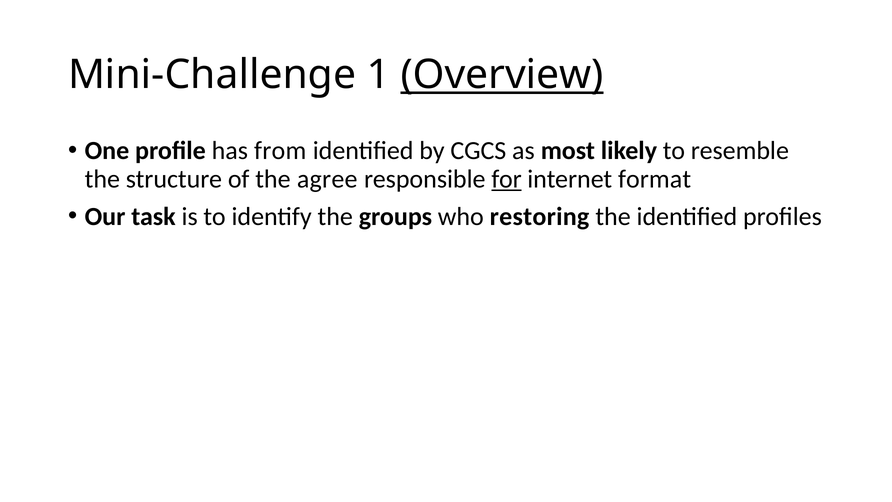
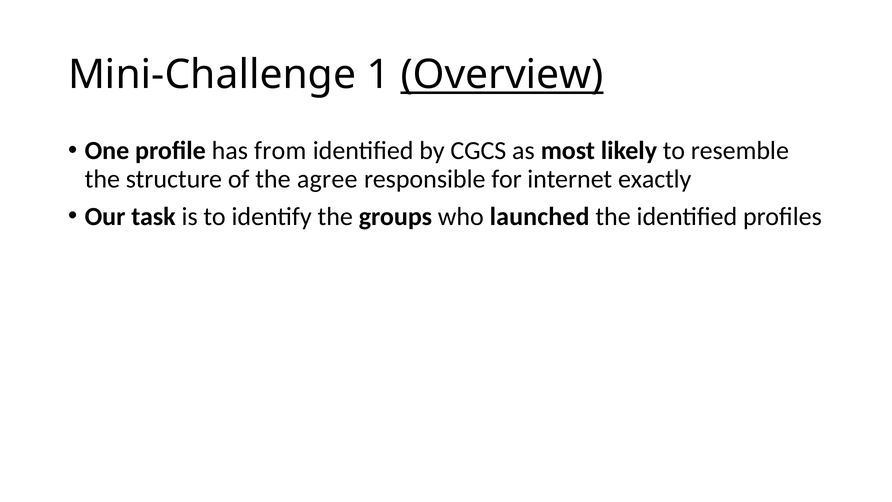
for underline: present -> none (507, 179)
format: format -> exactly (655, 179)
restoring: restoring -> launched (540, 216)
